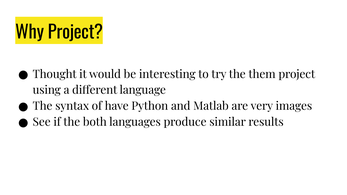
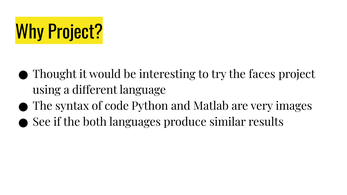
them: them -> faces (262, 74)
have: have -> code (117, 106)
